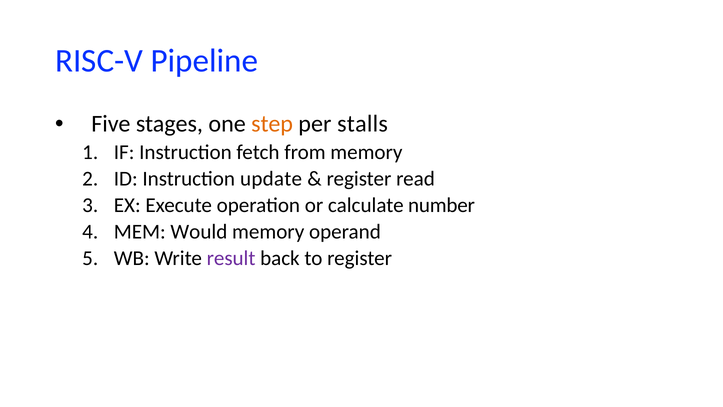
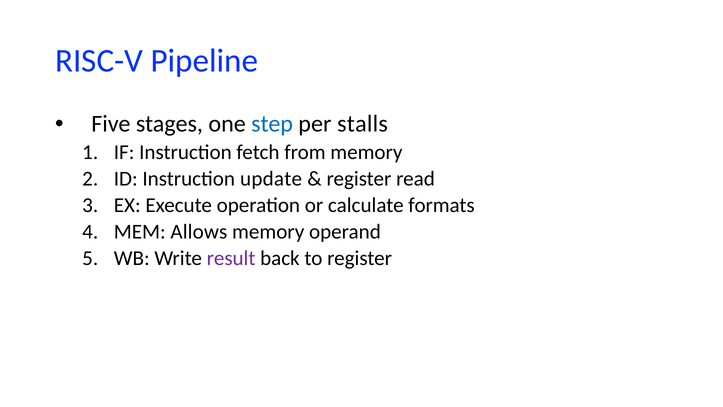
step colour: orange -> blue (272, 124)
number: number -> formats (441, 205)
Would: Would -> Allows (199, 232)
